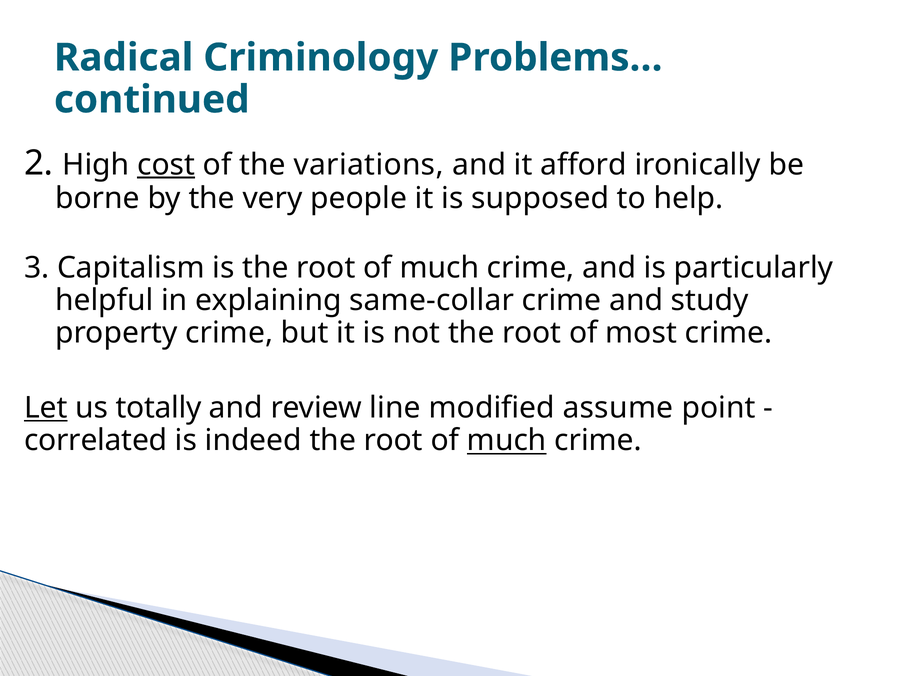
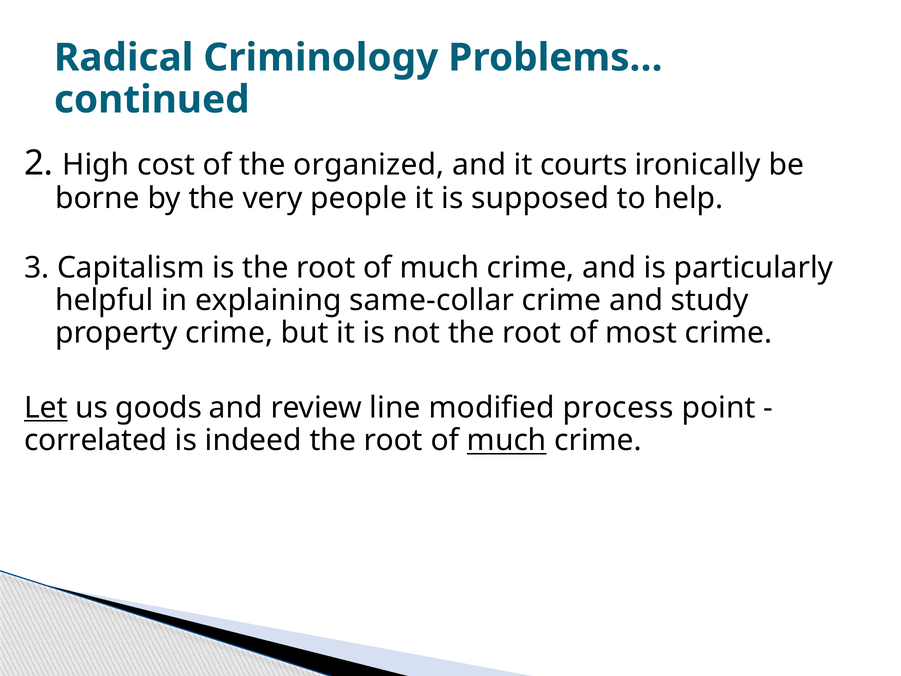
cost underline: present -> none (166, 165)
variations: variations -> organized (369, 165)
afford: afford -> courts (584, 165)
totally: totally -> goods (159, 408)
assume: assume -> process (618, 408)
